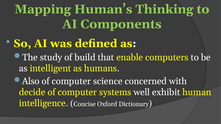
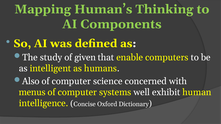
build: build -> given (85, 57)
decide: decide -> menus (32, 92)
